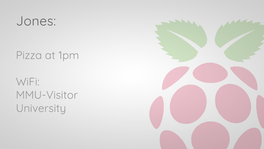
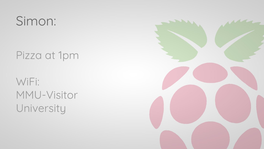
Jones: Jones -> Simon (36, 21)
